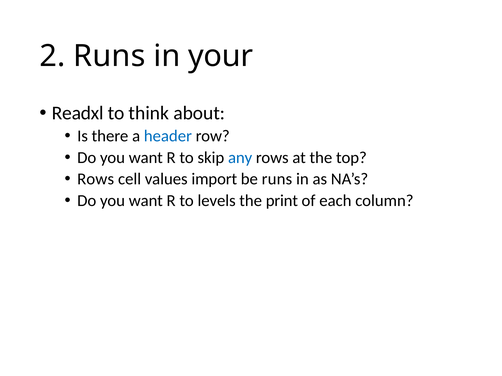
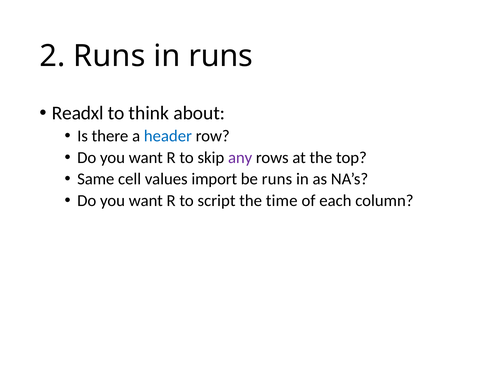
in your: your -> runs (221, 56)
any colour: blue -> purple (240, 158)
Rows: Rows -> Same (96, 179)
levels: levels -> script (217, 201)
print: print -> time (282, 201)
